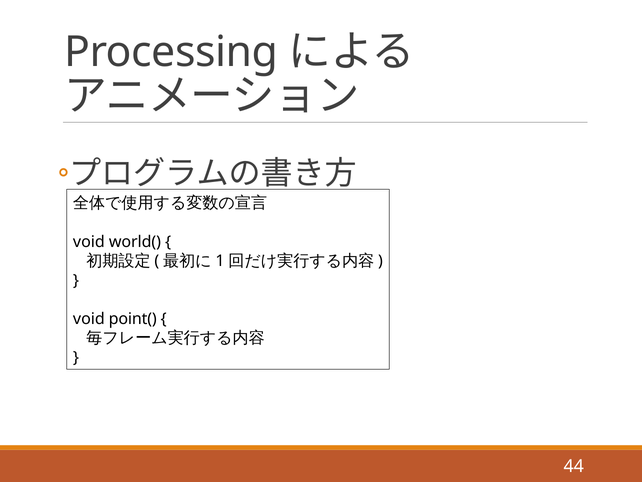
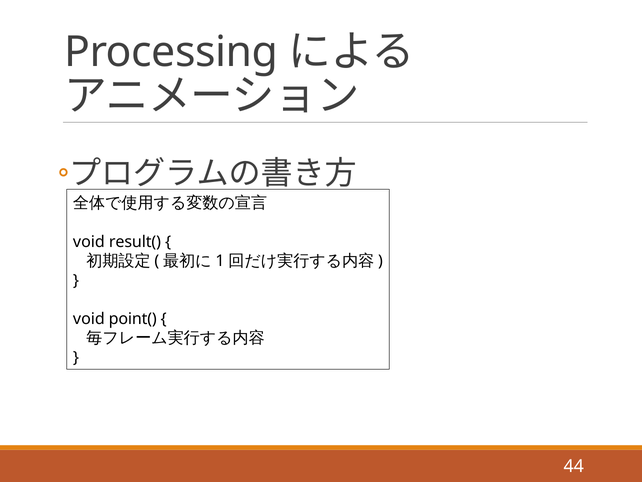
world(: world( -> result( (135, 241)
